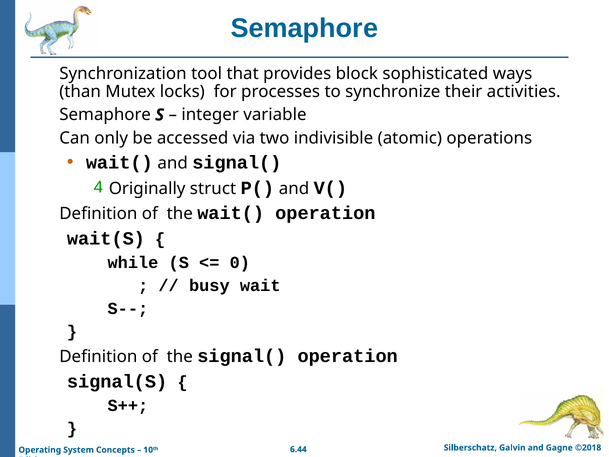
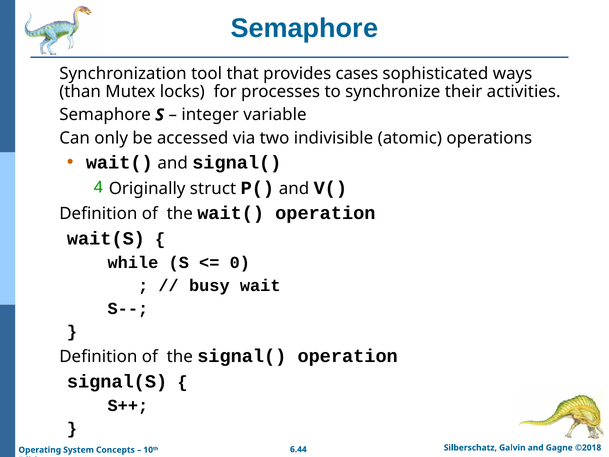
block: block -> cases (357, 74)
